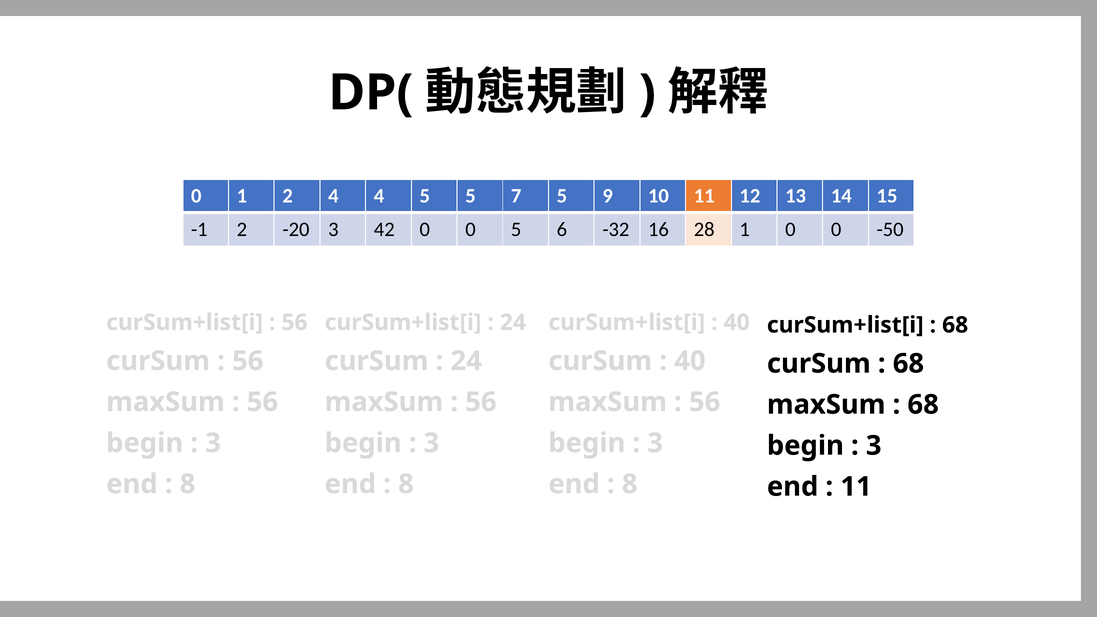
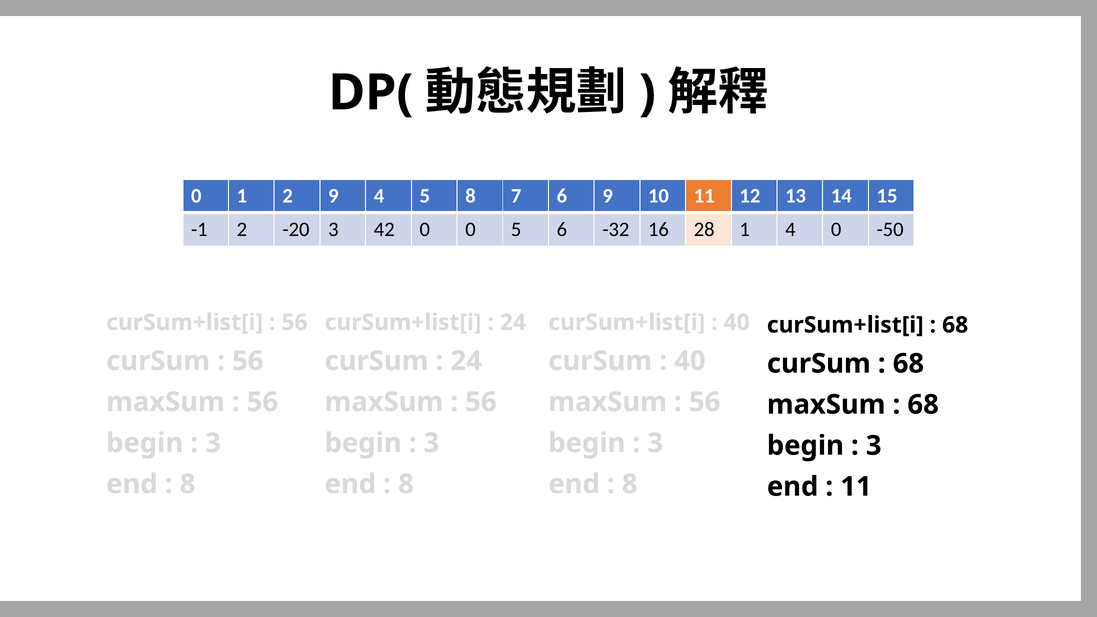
2 4: 4 -> 9 (333, 196)
5 5: 5 -> 8 (470, 196)
7 5: 5 -> 6 (562, 196)
1 0: 0 -> 4 (790, 230)
